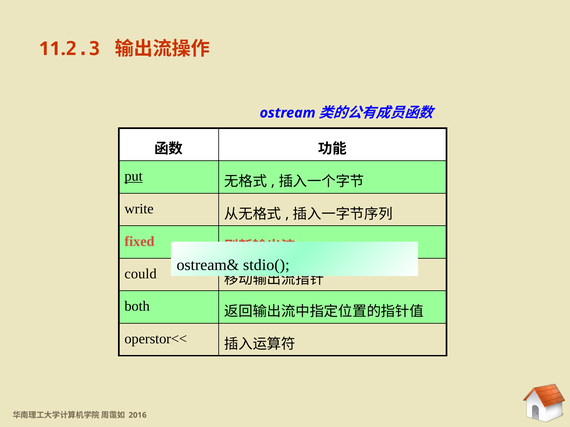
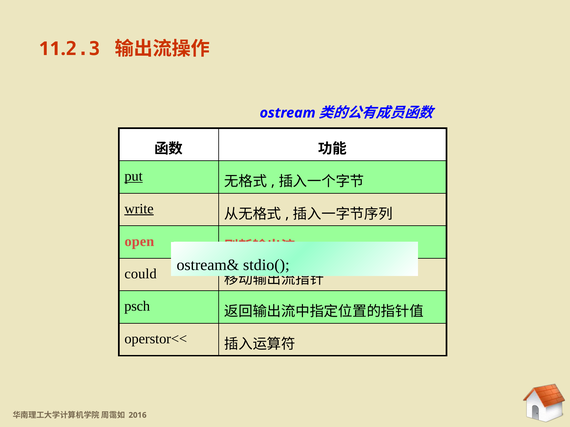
write underline: none -> present (139, 209)
fixed: fixed -> open (139, 242)
both: both -> psch (137, 307)
